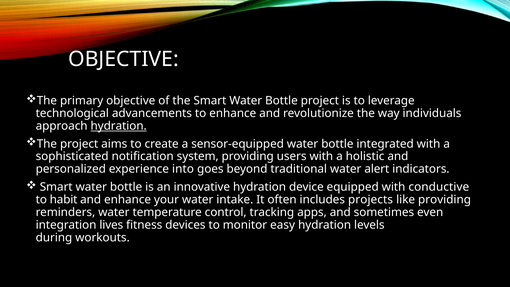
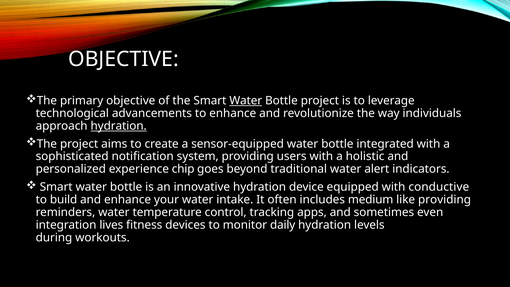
Water underline: none -> present (246, 101)
into: into -> chip (183, 169)
habit: habit -> build (64, 200)
projects: projects -> medium (371, 200)
easy: easy -> daily (283, 225)
